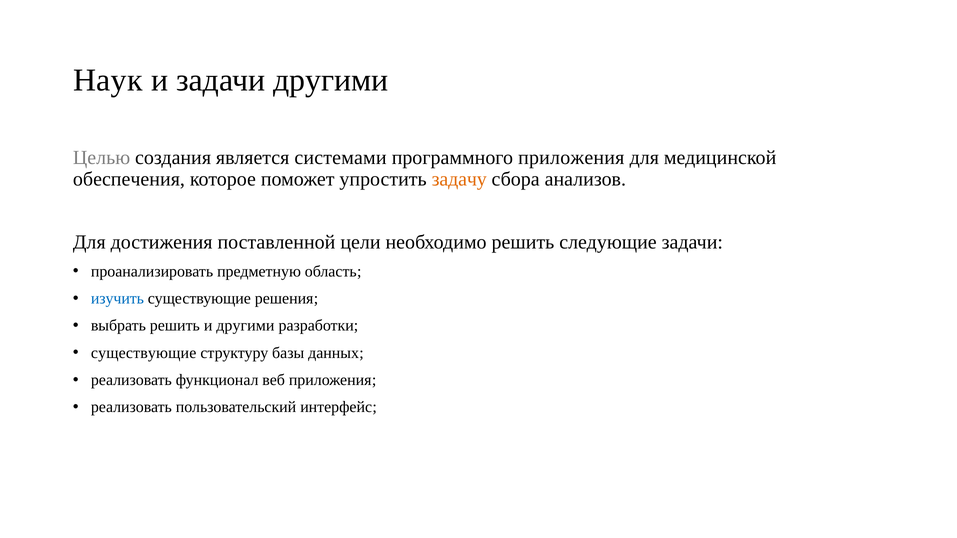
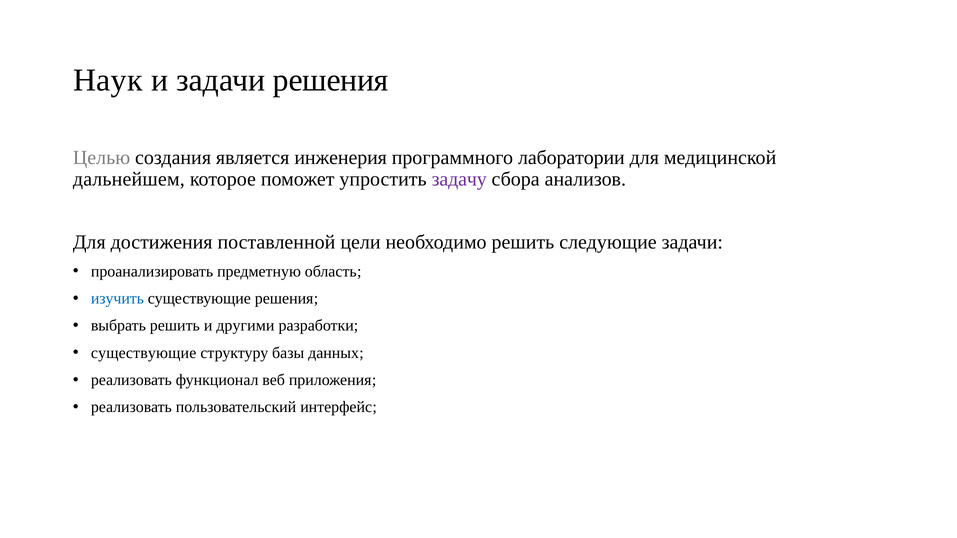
задачи другими: другими -> решения (331, 80)
системами: системами -> инженерия (341, 158)
программного приложения: приложения -> лаборатории (571, 158)
обеспечения: обеспечения -> дальнейшем (129, 179)
задачу colour: orange -> purple (459, 179)
